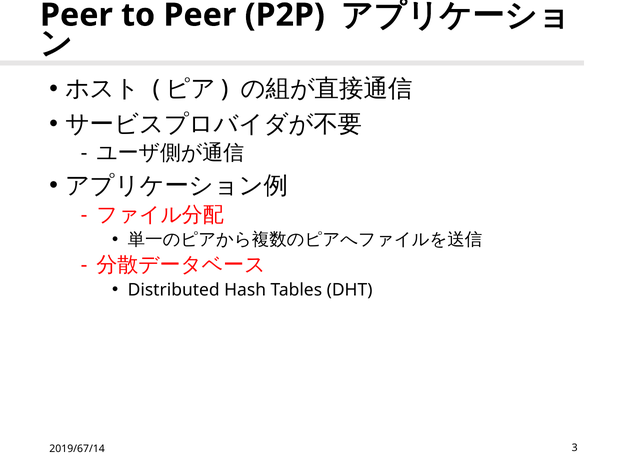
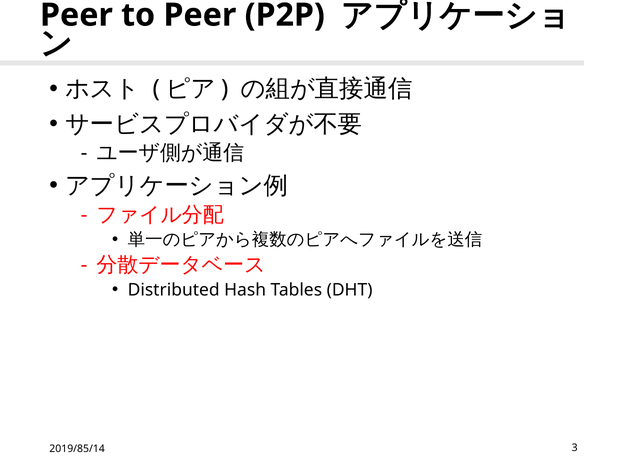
2019/67/14: 2019/67/14 -> 2019/85/14 (77, 449)
